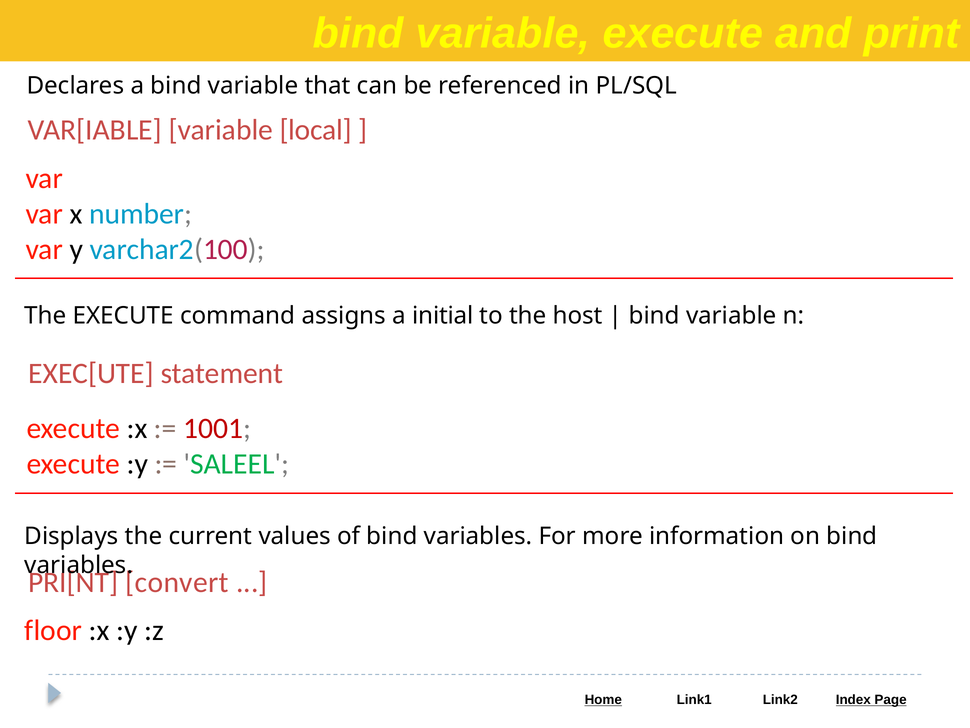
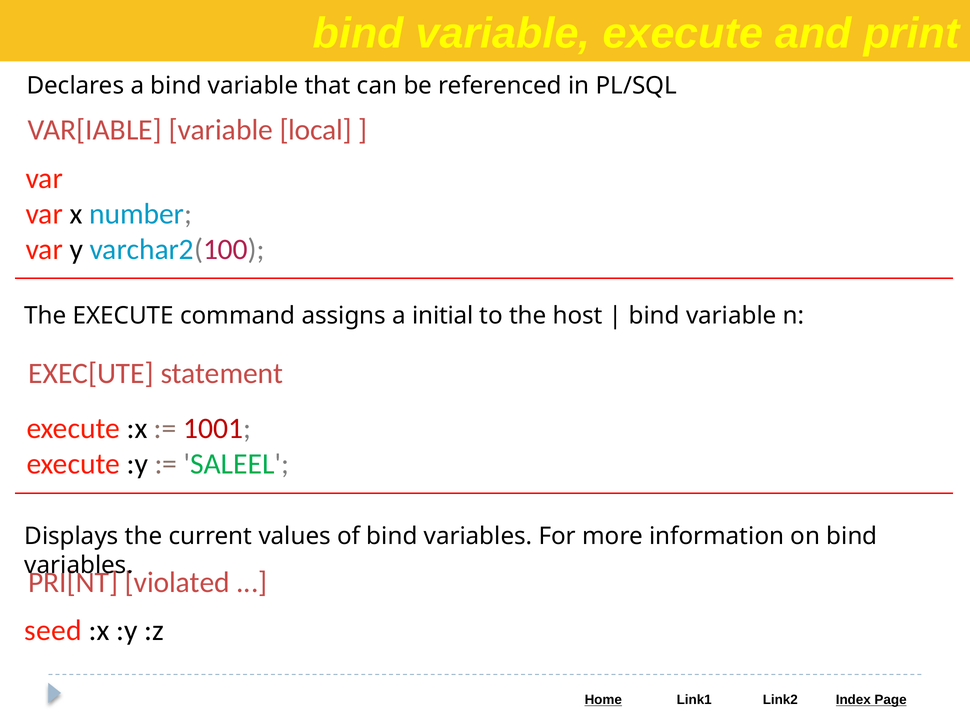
convert: convert -> violated (177, 582)
floor: floor -> seed (53, 630)
